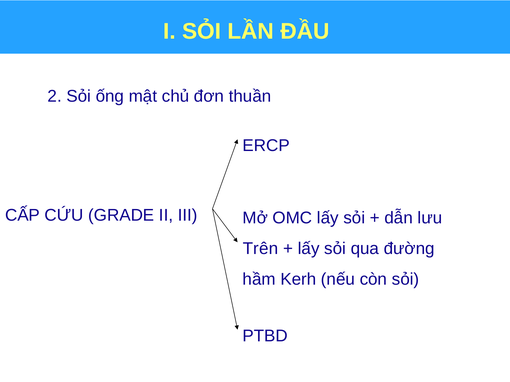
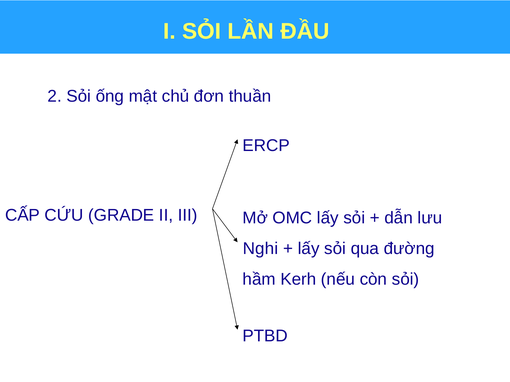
Trên: Trên -> Nghi (260, 249)
